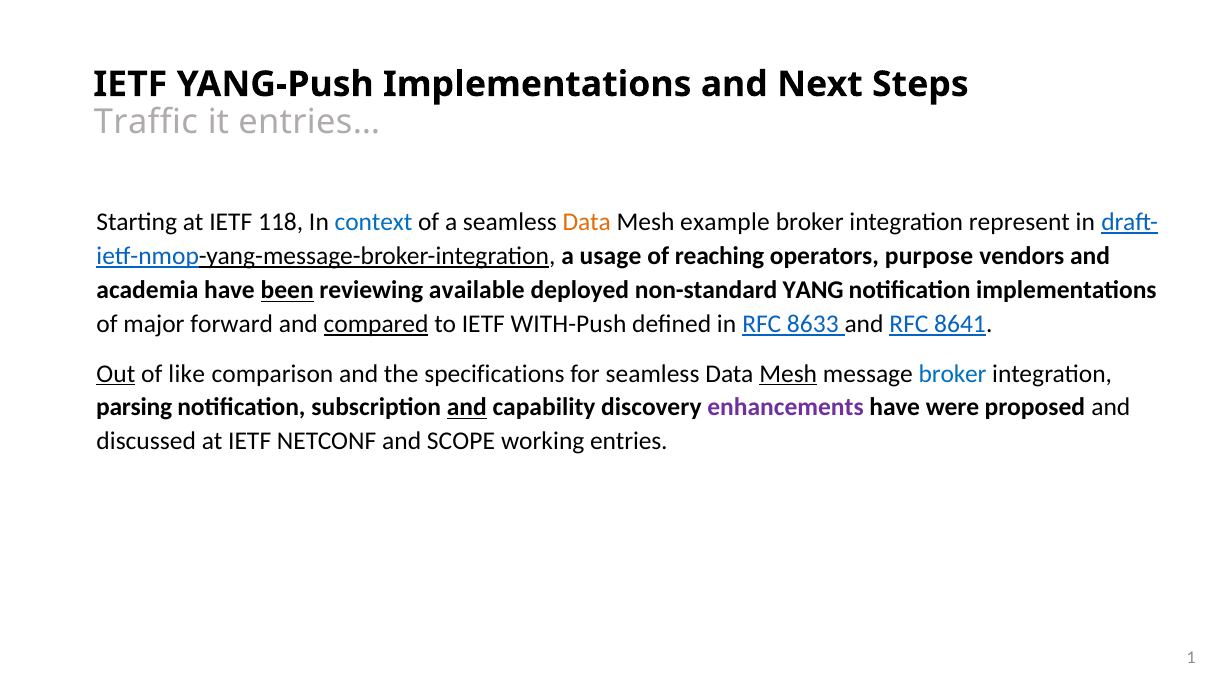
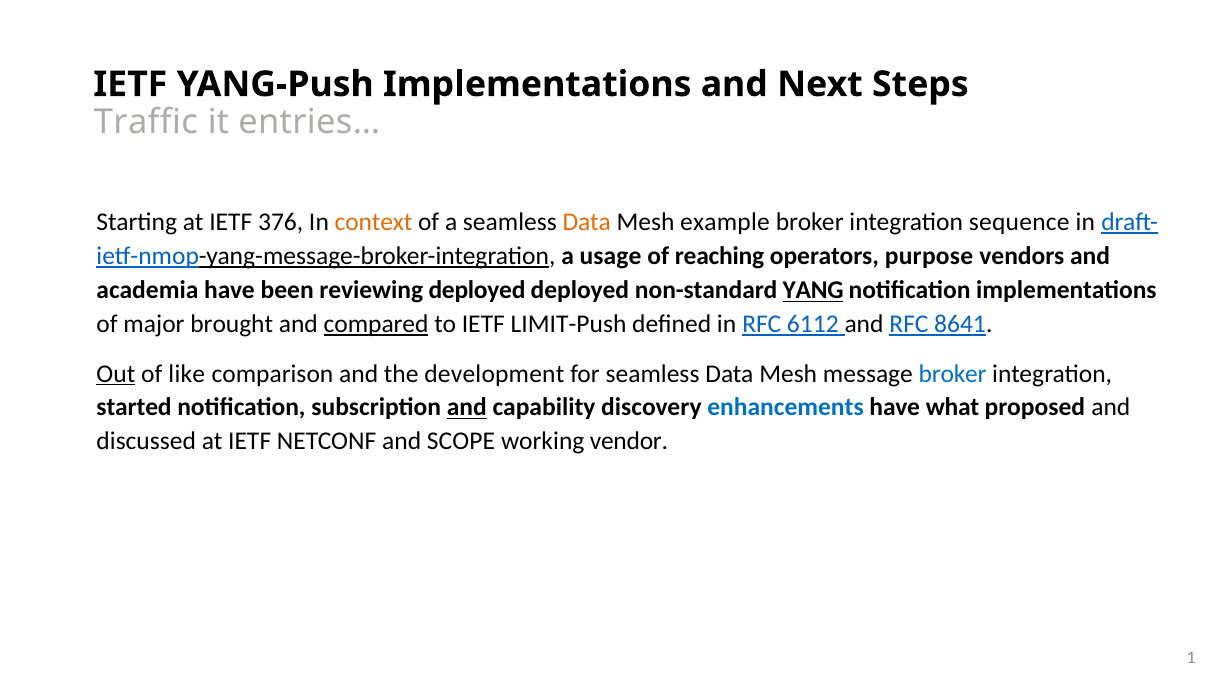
118: 118 -> 376 (281, 222)
context colour: blue -> orange (373, 222)
represent: represent -> sequence (1019, 222)
been underline: present -> none (287, 291)
reviewing available: available -> deployed (477, 291)
YANG underline: none -> present (813, 291)
forward: forward -> brought (232, 324)
WITH-Push: WITH-Push -> LIMIT-Push (569, 324)
8633: 8633 -> 6112 (813, 324)
specifications: specifications -> development (494, 374)
Mesh underline: present -> none (788, 374)
parsing: parsing -> started (134, 408)
enhancements colour: purple -> blue (785, 408)
were: were -> what (953, 408)
entries: entries -> vendor (629, 441)
